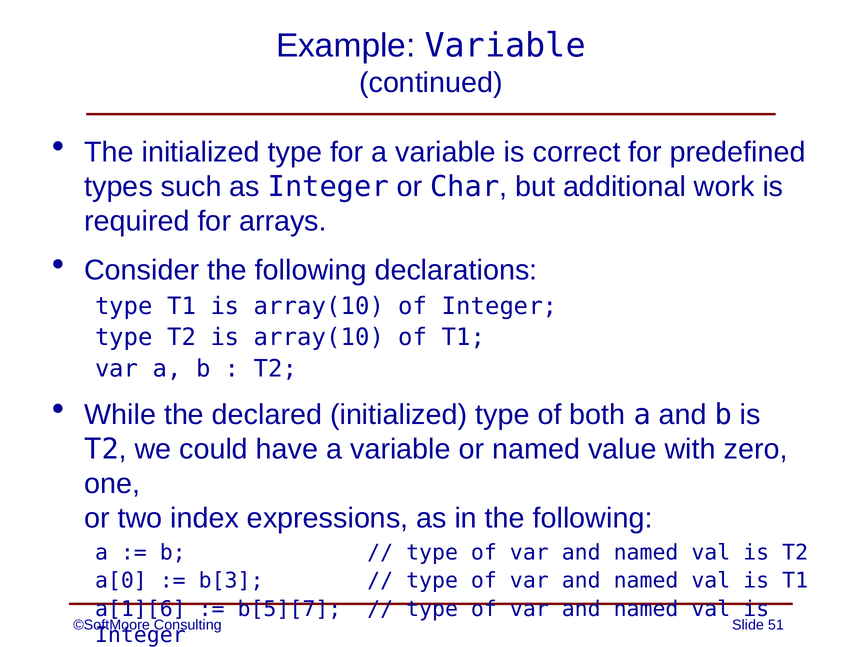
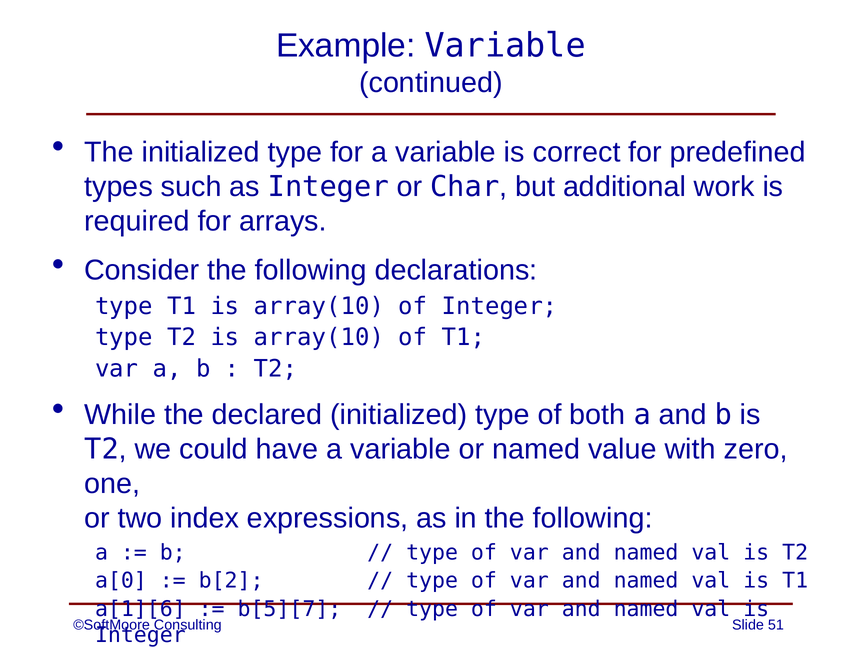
b[3: b[3 -> b[2 (231, 580)
